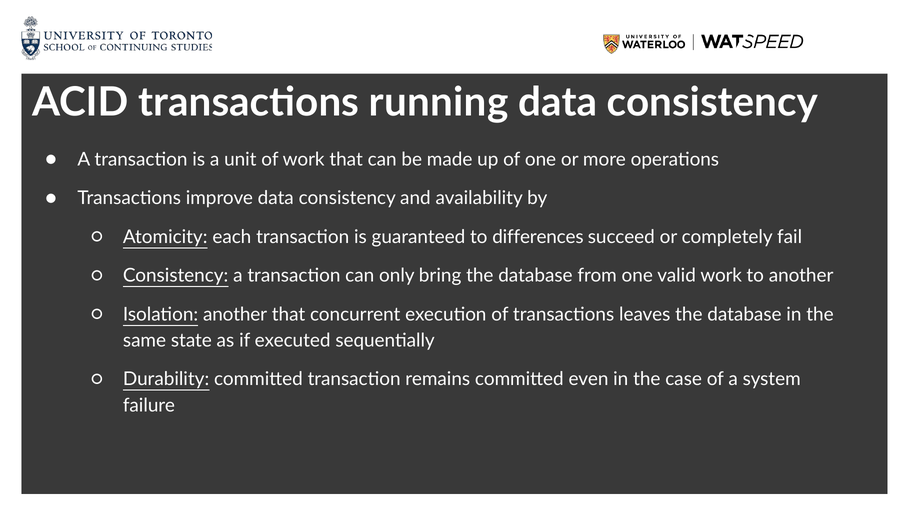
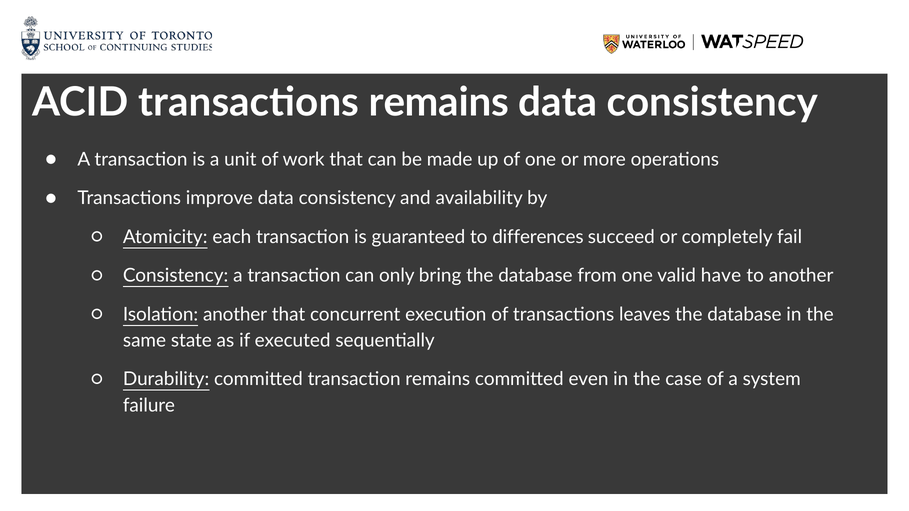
transactions running: running -> remains (439, 103)
valid work: work -> have (721, 276)
